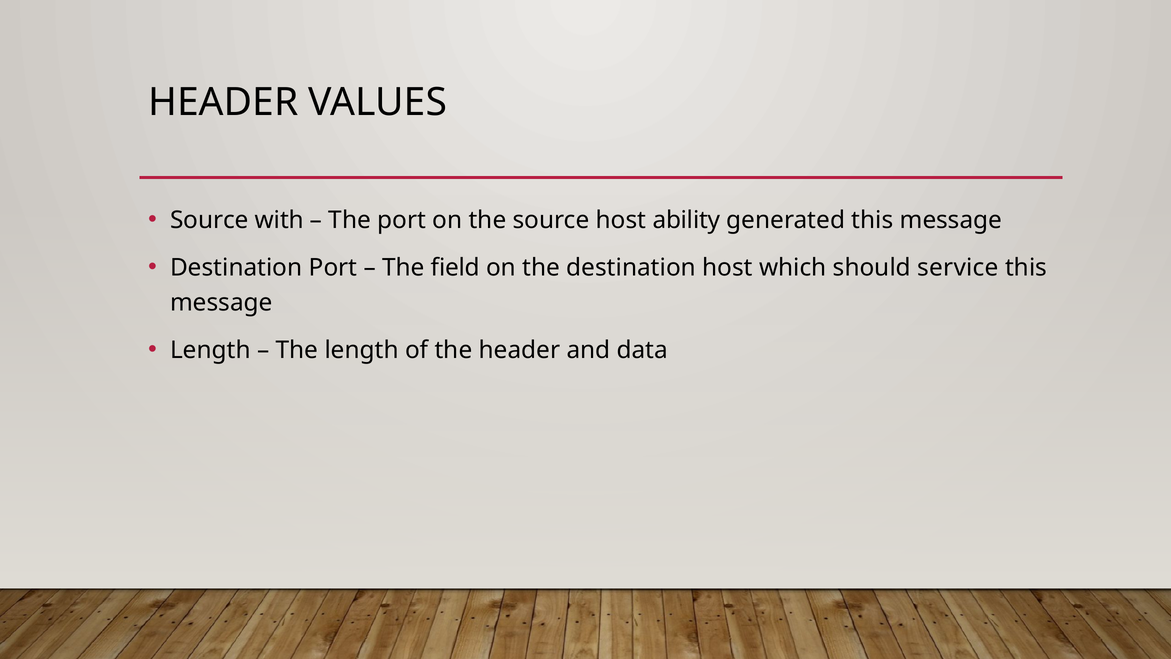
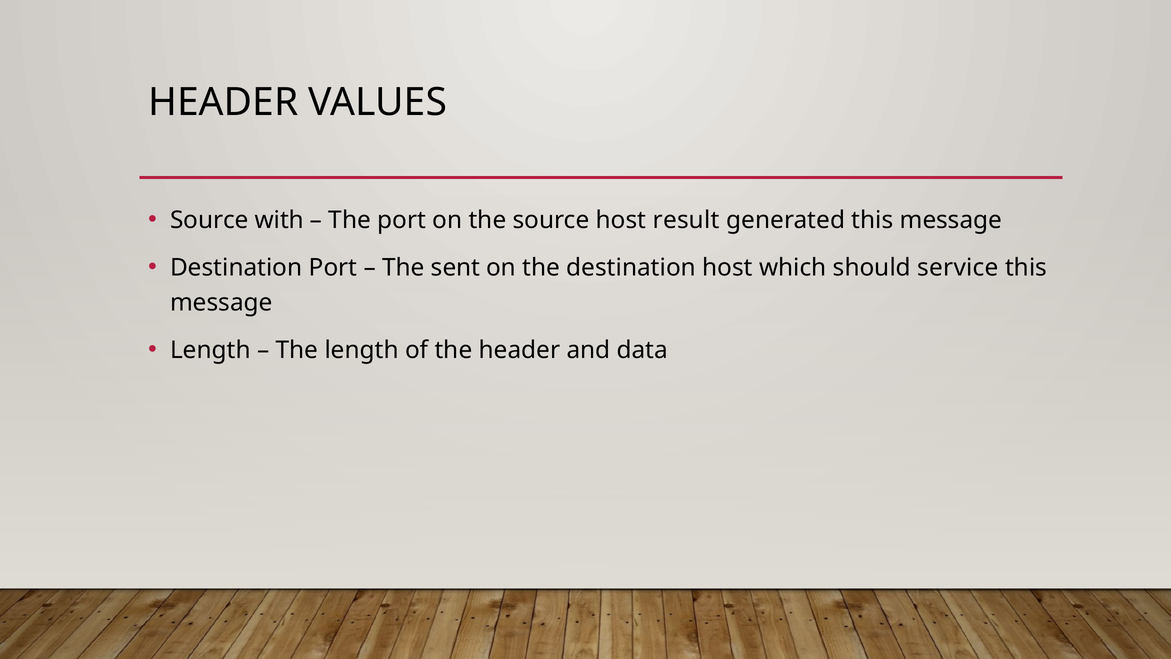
ability: ability -> result (686, 220)
field: field -> sent (455, 268)
